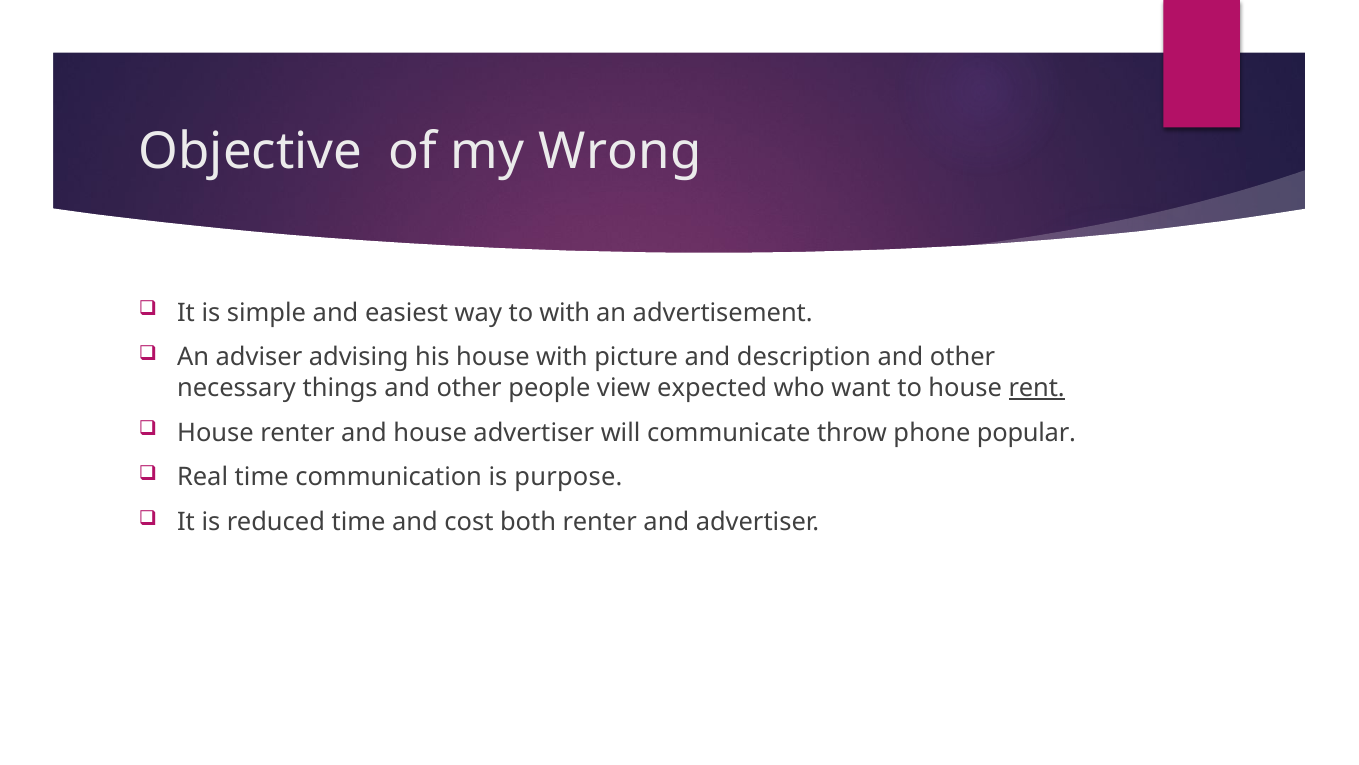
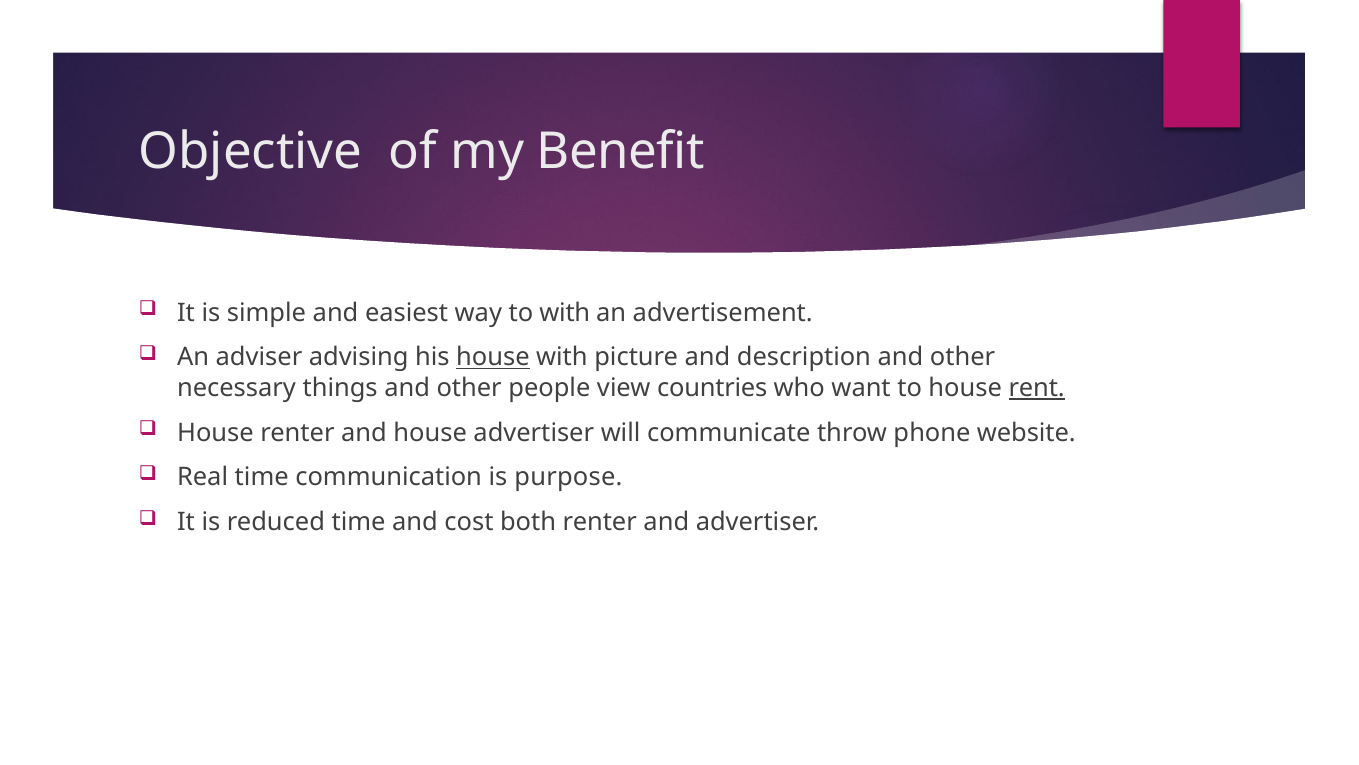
Wrong: Wrong -> Benefit (621, 151)
house underline: none -> present (493, 357)
expected: expected -> countries (712, 388)
popular: popular -> website (1026, 432)
